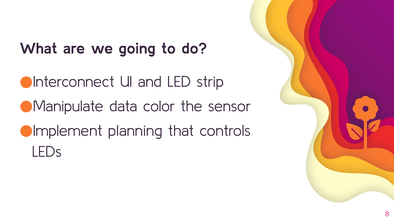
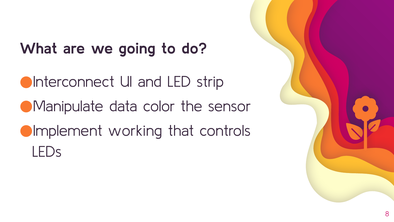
planning: planning -> working (135, 131)
